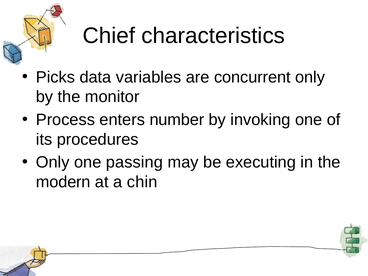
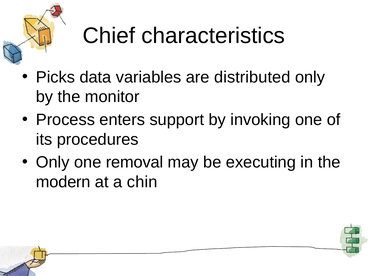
concurrent: concurrent -> distributed (252, 77)
number: number -> support (177, 120)
passing: passing -> removal (135, 162)
